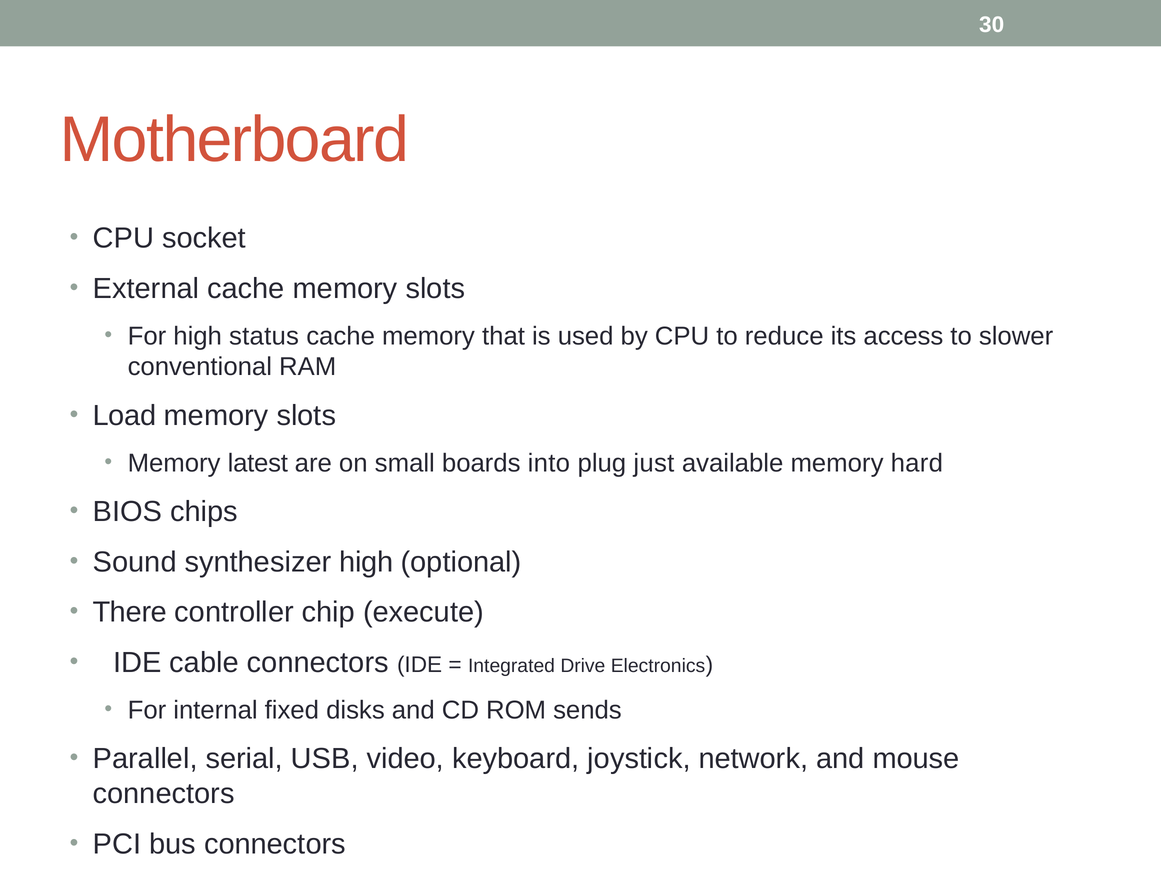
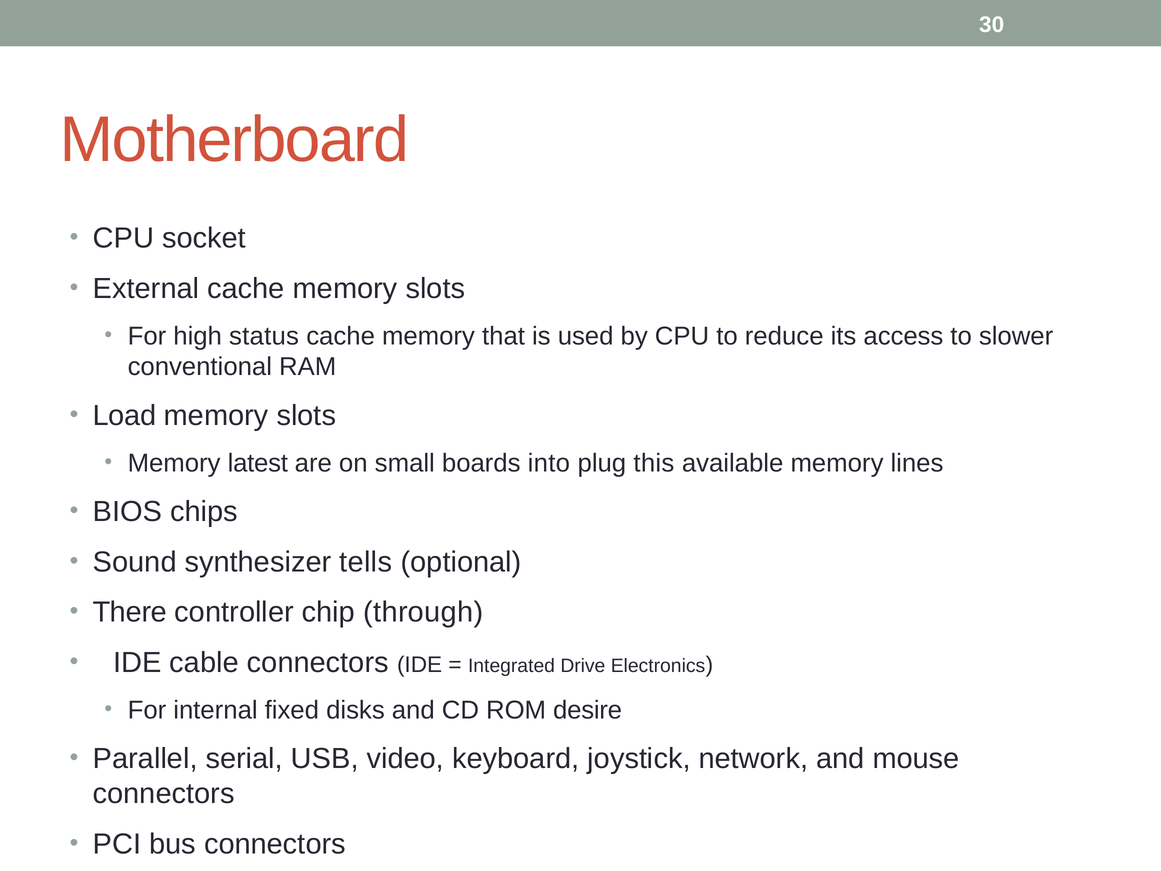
just: just -> this (654, 463)
hard: hard -> lines (917, 463)
synthesizer high: high -> tells (366, 562)
execute: execute -> through (423, 612)
sends: sends -> desire (588, 710)
